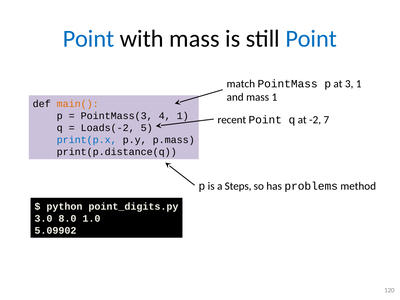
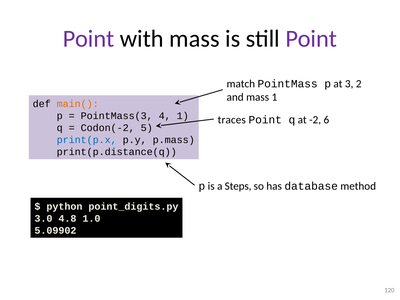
Point colour: blue -> purple (89, 39)
Point colour: blue -> purple (311, 39)
3 1: 1 -> 2 (359, 84)
recent: recent -> traces (232, 120)
7: 7 -> 6 (326, 120)
Loads(-2: Loads(-2 -> Codon(-2 (108, 128)
problems: problems -> database (311, 186)
8.0: 8.0 -> 4.8 (67, 218)
